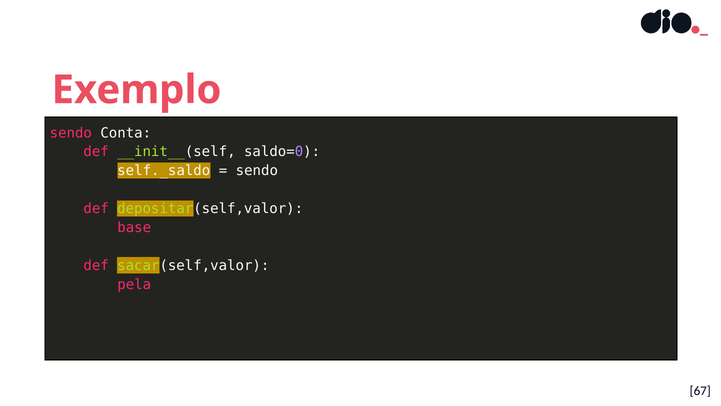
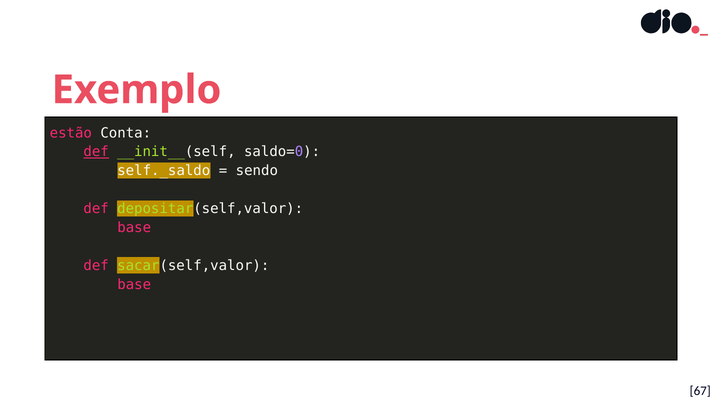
sendo: sendo -> estão (71, 133)
def underline: none -> present (96, 152)
pela: pela -> base (134, 284)
